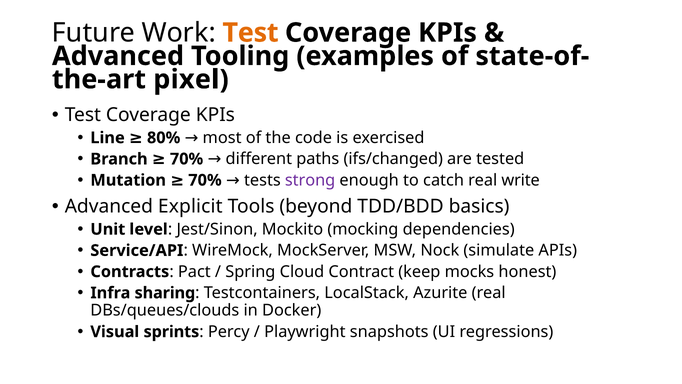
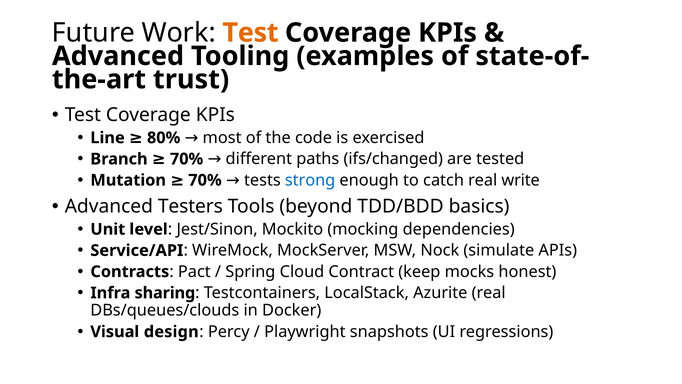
pixel: pixel -> trust (191, 79)
strong colour: purple -> blue (310, 180)
Explicit: Explicit -> Testers (190, 206)
sprints: sprints -> design (171, 331)
